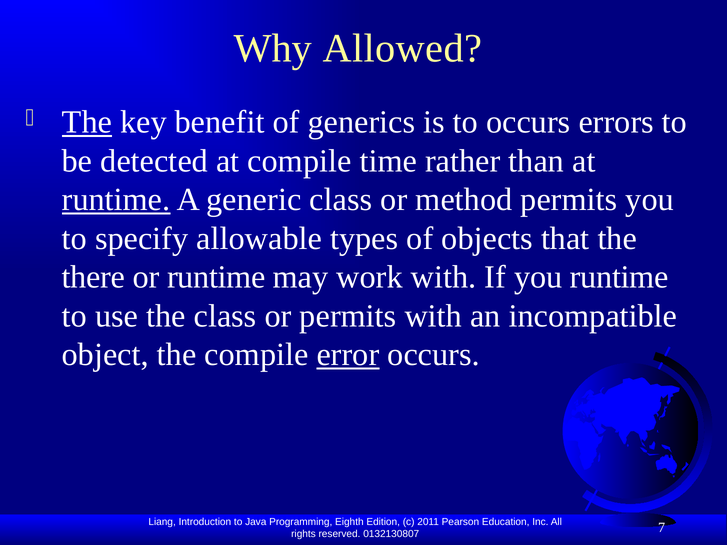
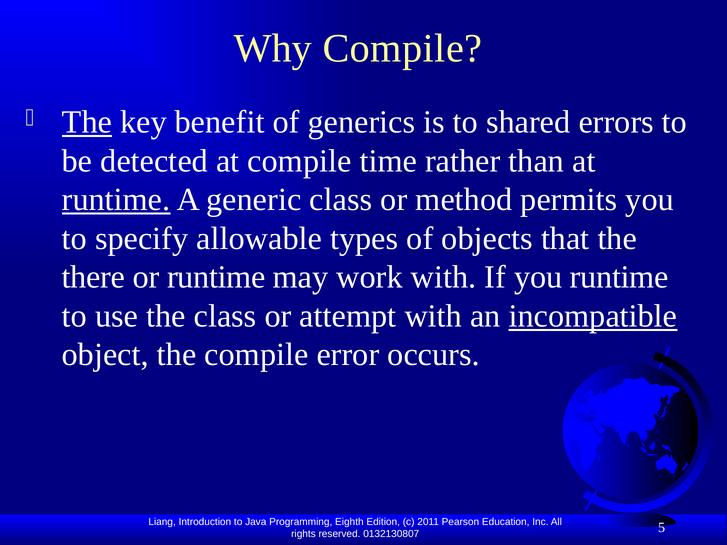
Why Allowed: Allowed -> Compile (402, 48)
to occurs: occurs -> shared (528, 122)
or permits: permits -> attempt (348, 316)
incompatible underline: none -> present (593, 316)
error underline: present -> none (348, 355)
7: 7 -> 5 (662, 528)
